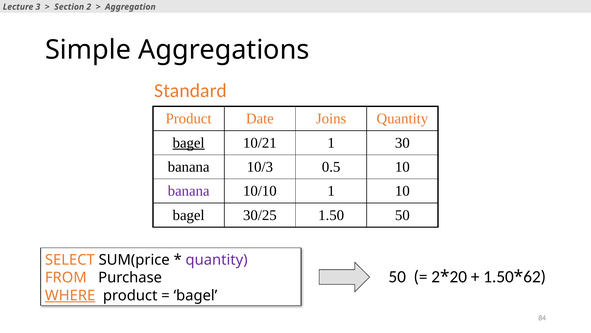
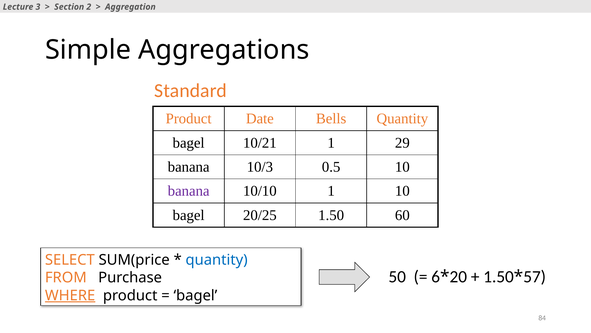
Joins: Joins -> Bells (331, 118)
bagel underline: present -> none (189, 143)
30: 30 -> 29 (402, 143)
30/25: 30/25 -> 20/25 (260, 215)
1.50 50: 50 -> 60 (402, 215)
quantity colour: purple -> blue (217, 260)
2: 2 -> 6 (436, 276)
62: 62 -> 57 (535, 276)
